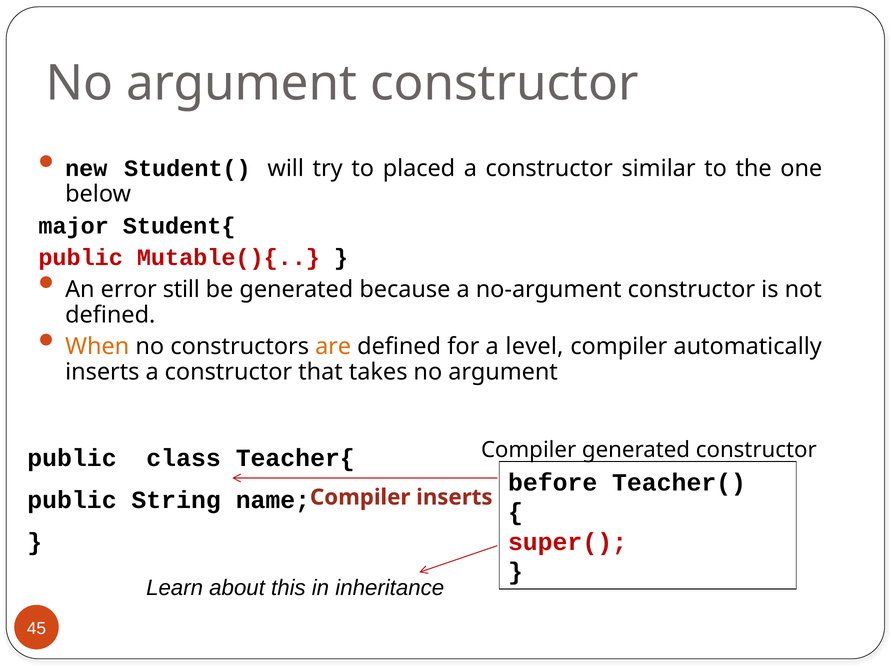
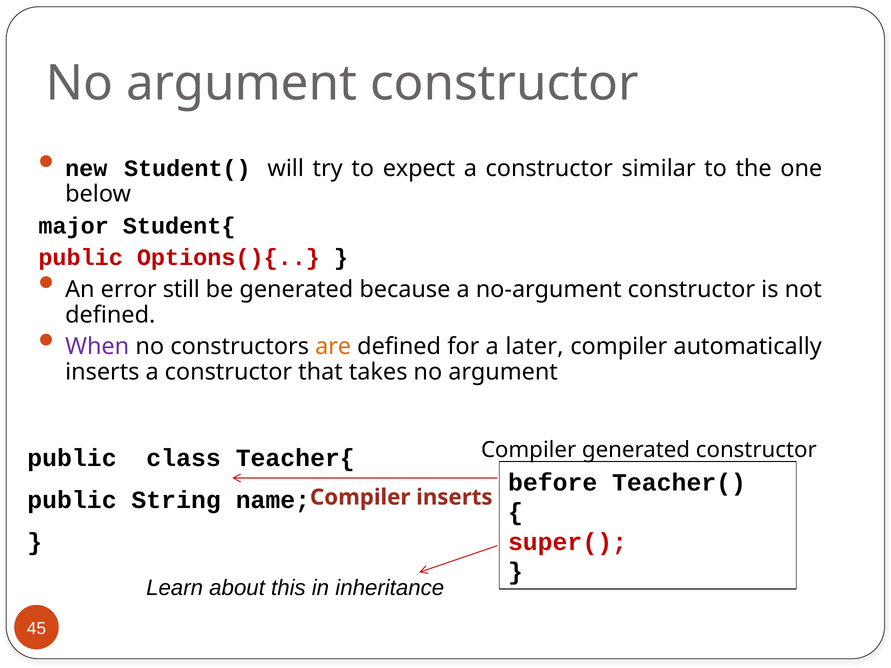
placed: placed -> expect (419, 169)
Mutable(){: Mutable(){ -> Options(){ (228, 258)
When colour: orange -> purple (97, 347)
level: level -> later (534, 347)
